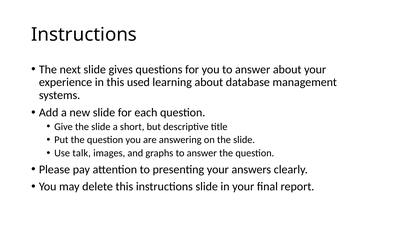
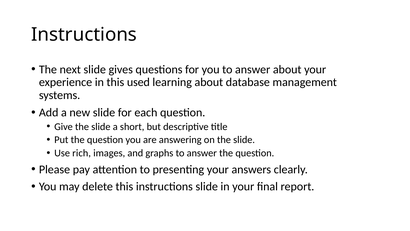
talk: talk -> rich (82, 153)
